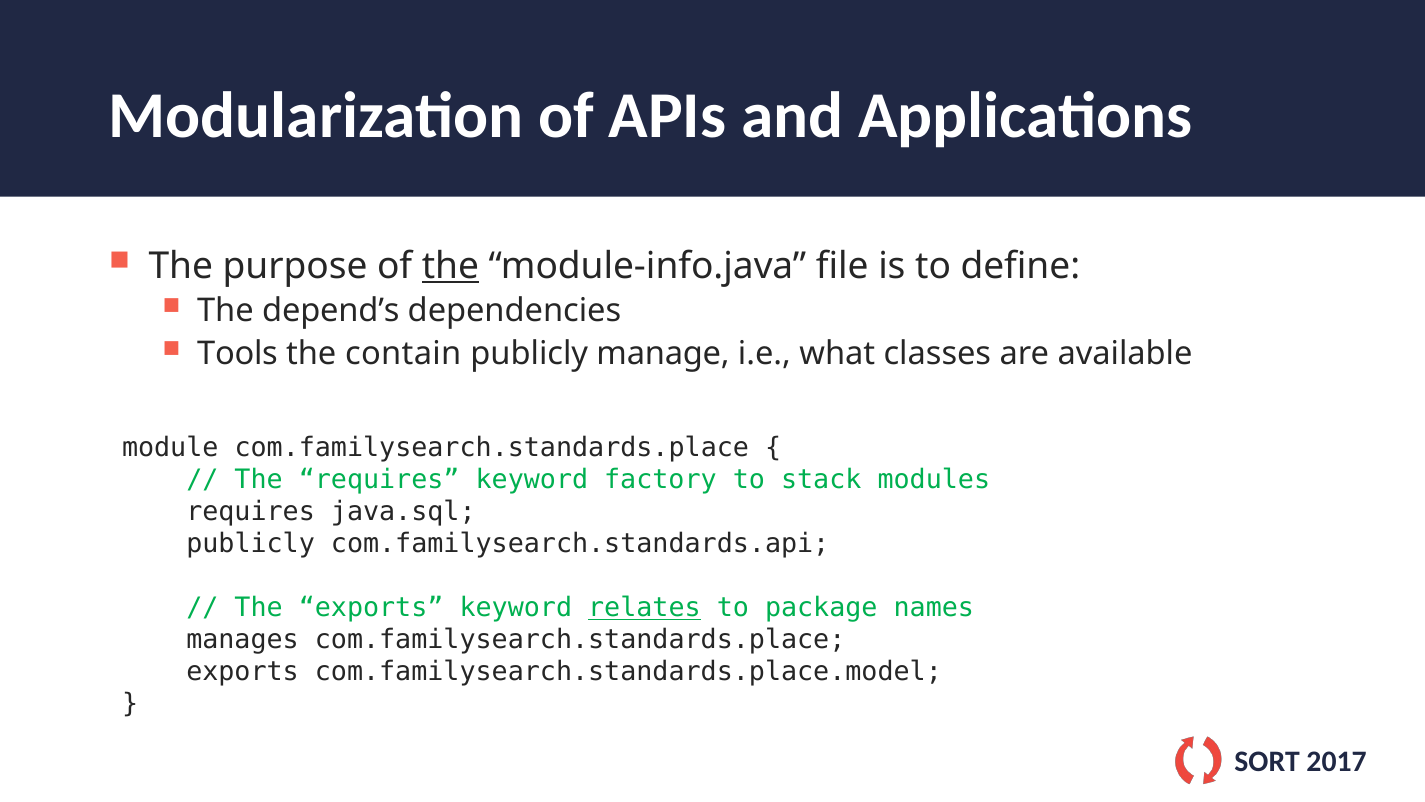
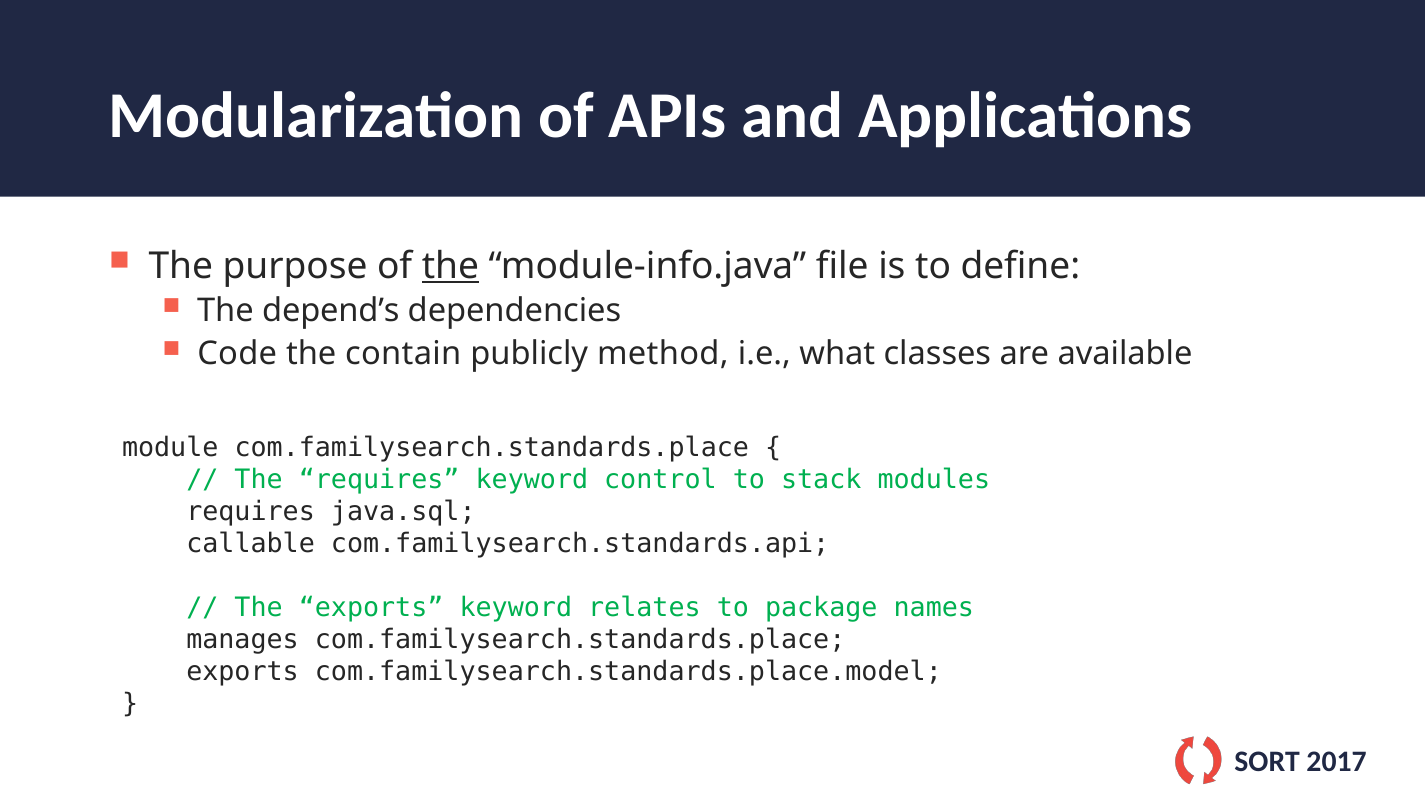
Tools: Tools -> Code (237, 353)
manage: manage -> method (663, 353)
factory: factory -> control (660, 479)
publicly: publicly -> callable (251, 543)
relates underline: present -> none (644, 608)
